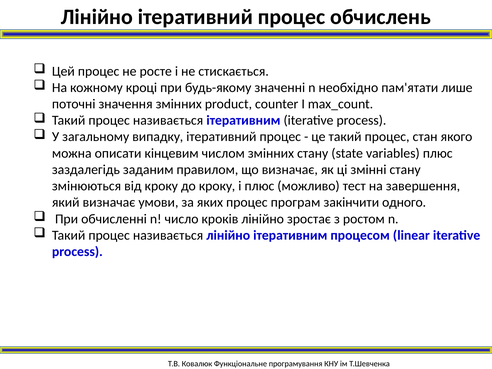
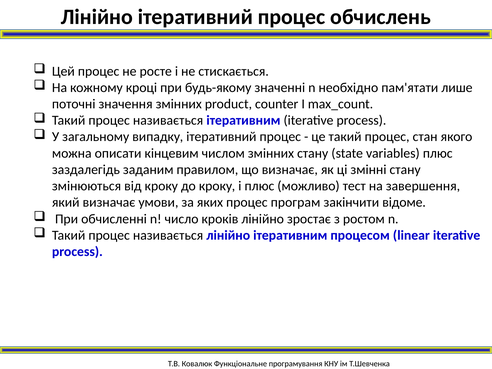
одного: одного -> відоме (404, 202)
